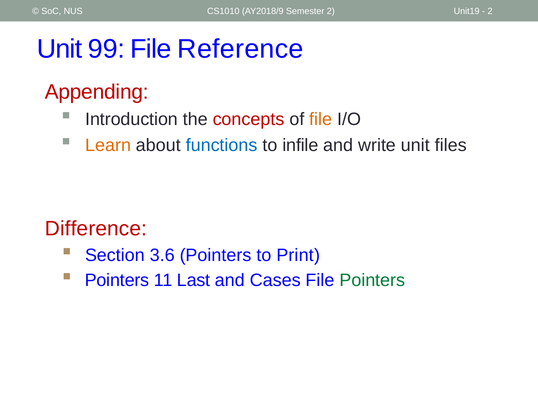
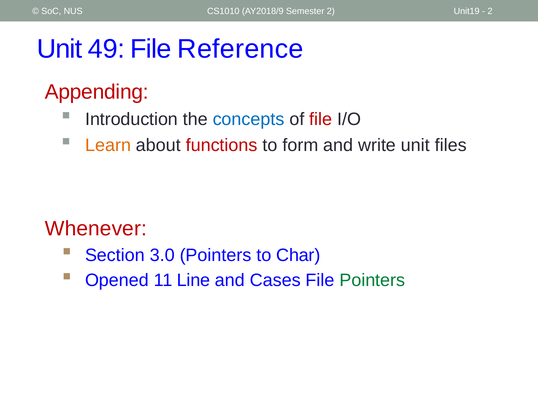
99: 99 -> 49 (106, 49)
concepts colour: red -> blue (249, 120)
file colour: orange -> red (321, 120)
functions colour: blue -> red (222, 146)
infile: infile -> form (300, 146)
Difference: Difference -> Whenever (96, 229)
3.6: 3.6 -> 3.0 (162, 256)
Print: Print -> Char (298, 256)
Pointers: Pointers -> Opened (117, 281)
Last: Last -> Line (194, 281)
